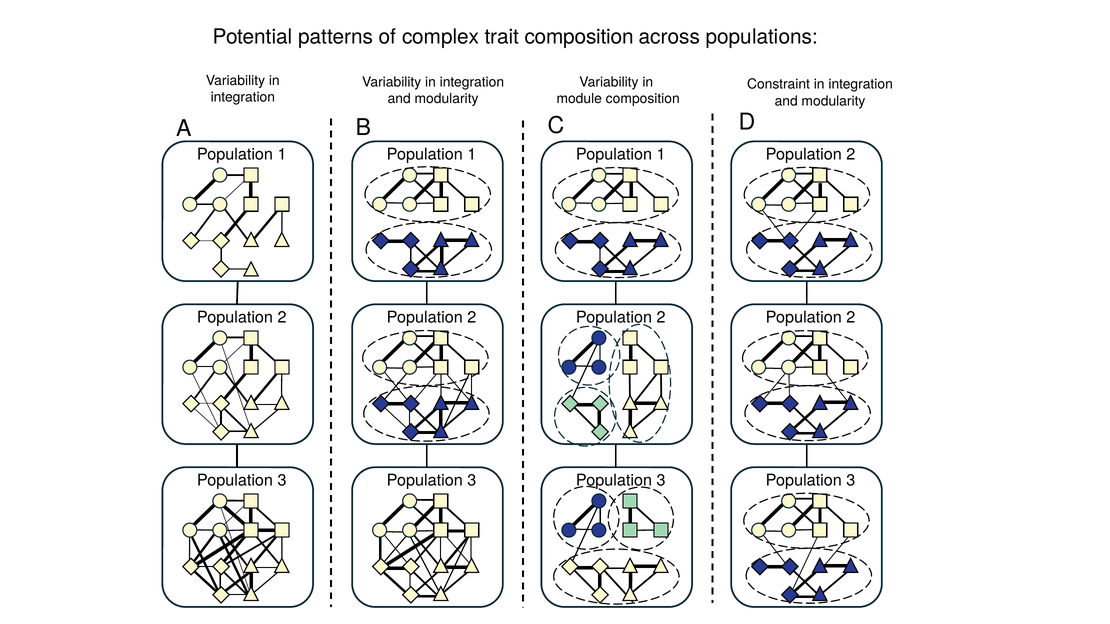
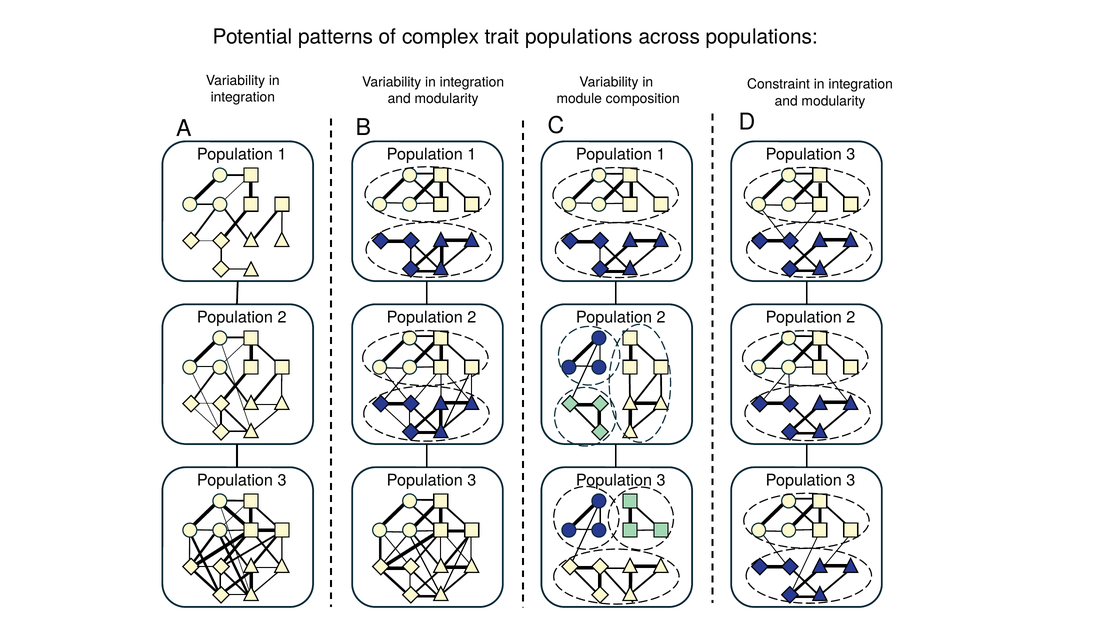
trait composition: composition -> populations (579, 37)
2: 2 -> 3 (851, 154)
